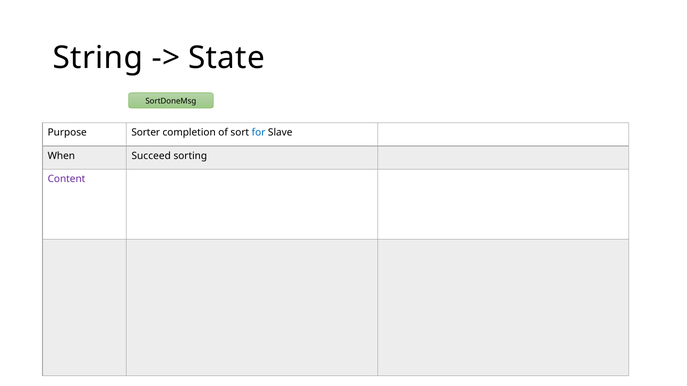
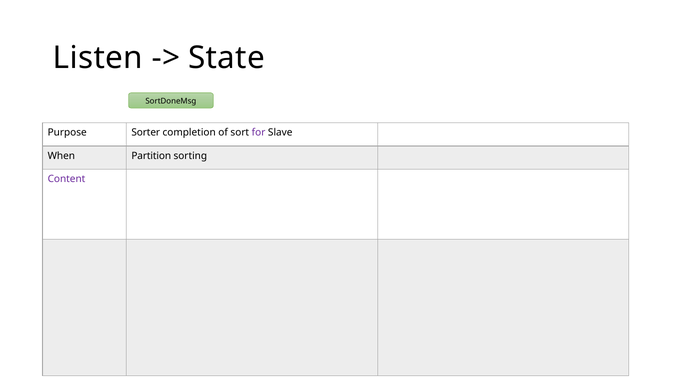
String: String -> Listen (98, 58)
for colour: blue -> purple (259, 133)
Succeed: Succeed -> Partition (151, 156)
